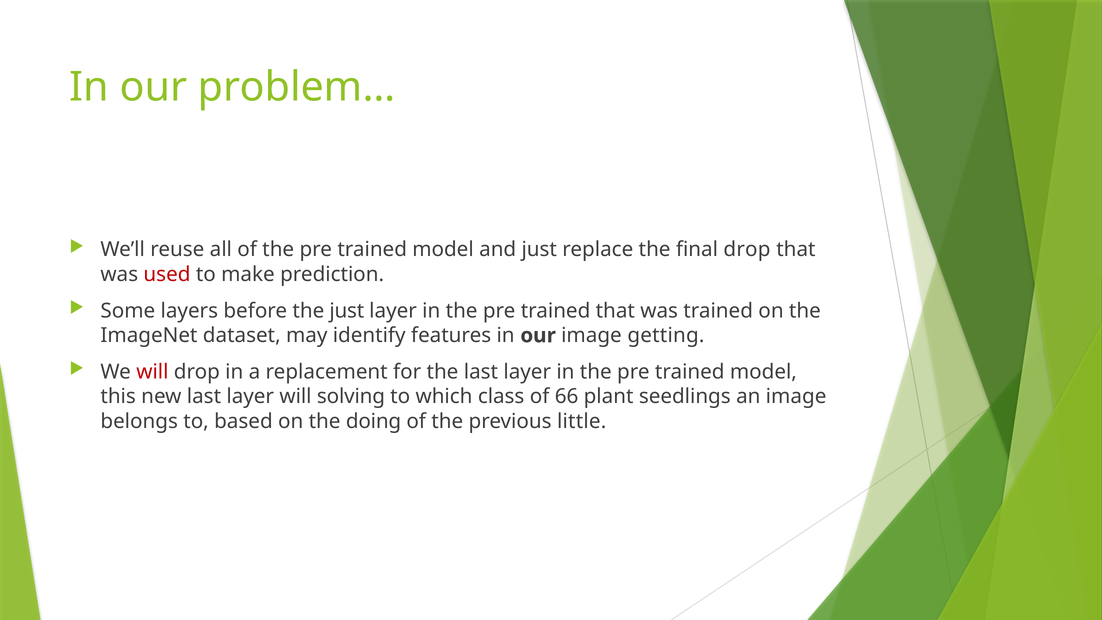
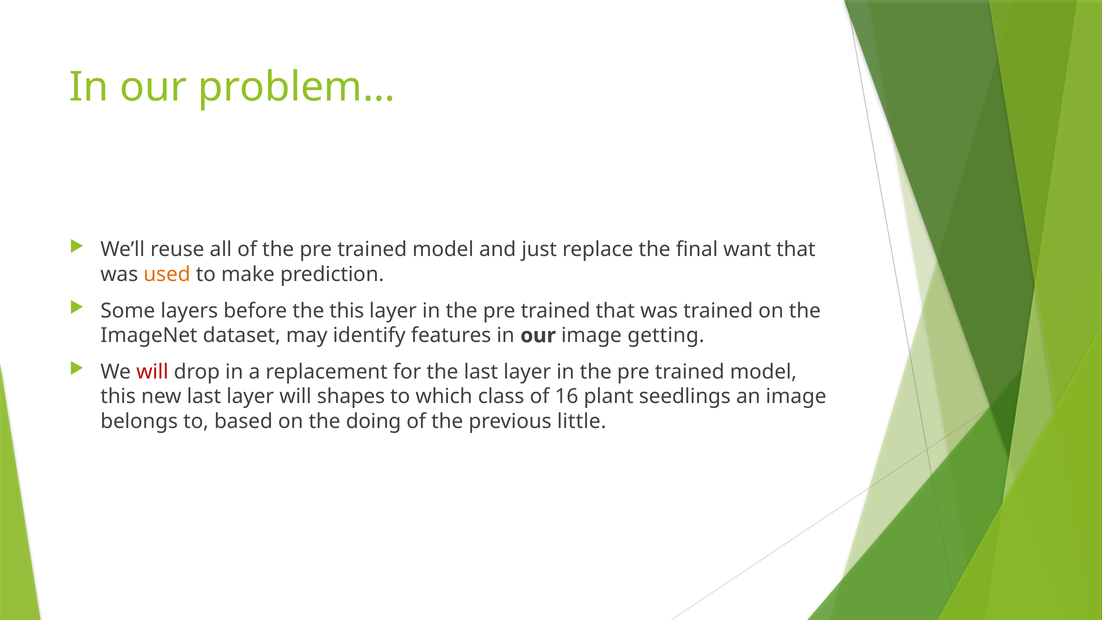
final drop: drop -> want (747, 250)
used colour: red -> orange (167, 274)
the just: just -> this (347, 311)
solving: solving -> shapes (351, 397)
66: 66 -> 16 (567, 397)
